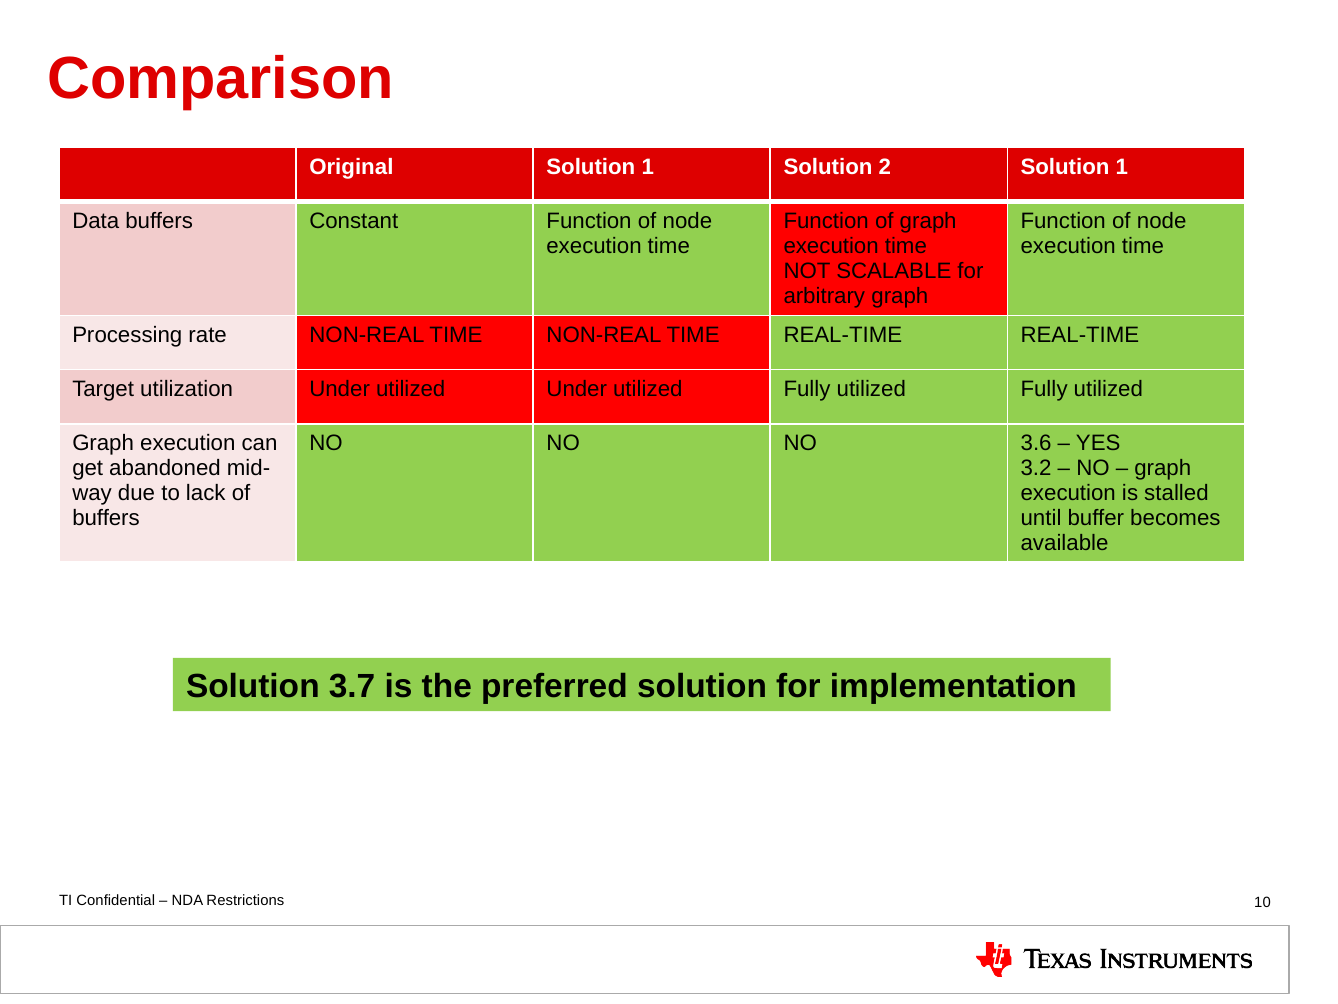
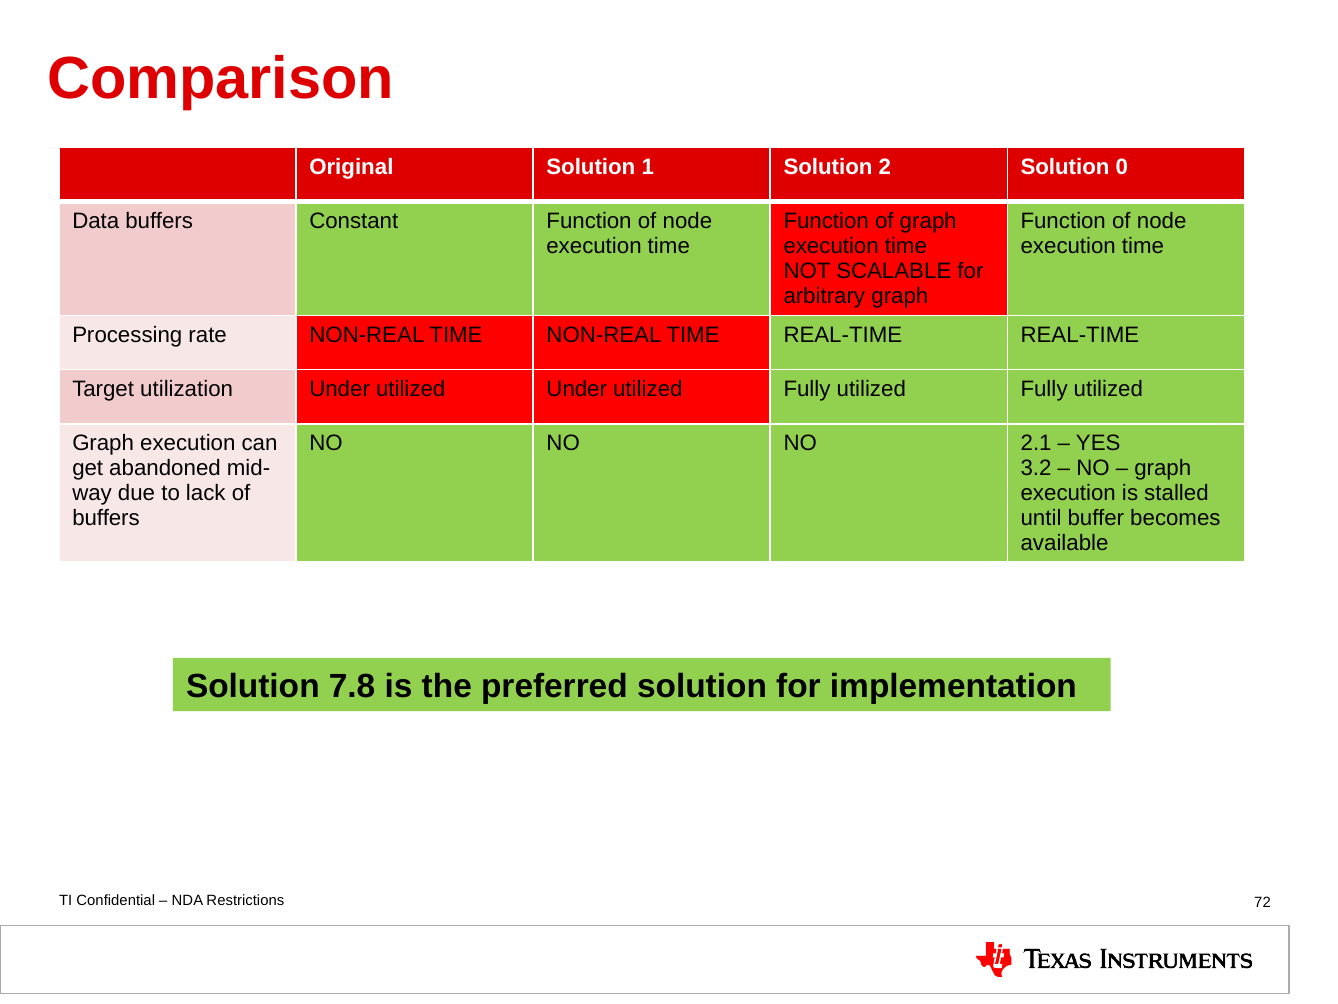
2 Solution 1: 1 -> 0 (1122, 167)
3.6: 3.6 -> 2.1 (1036, 443)
3.7: 3.7 -> 7.8 (352, 687)
10: 10 -> 72 (1263, 902)
